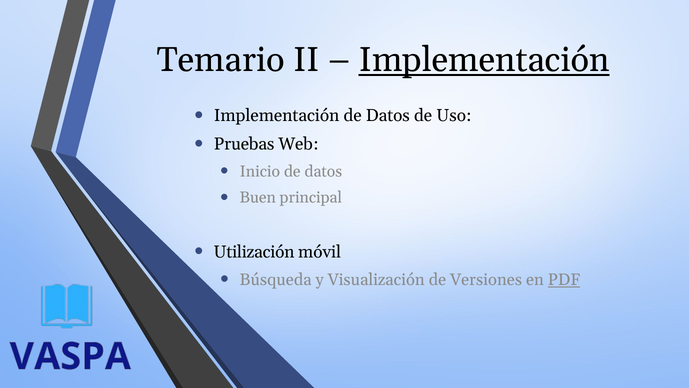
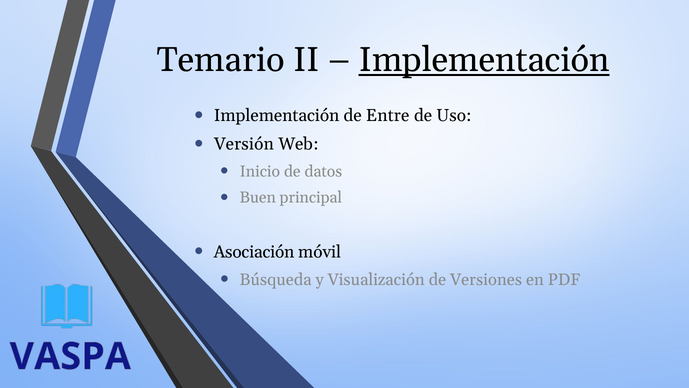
Implementación de Datos: Datos -> Entre (388, 116)
Pruebas: Pruebas -> Versión (244, 144)
Utilización: Utilización -> Asociación (254, 252)
PDF underline: present -> none (564, 279)
